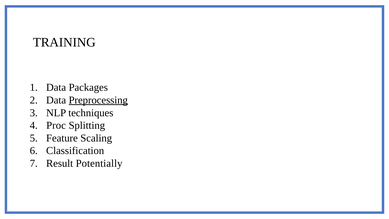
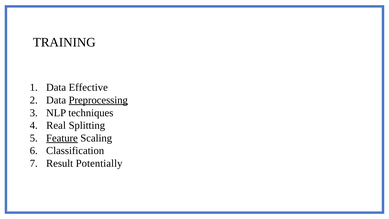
Packages: Packages -> Effective (88, 87)
Proc: Proc -> Real (56, 125)
Feature underline: none -> present (62, 138)
